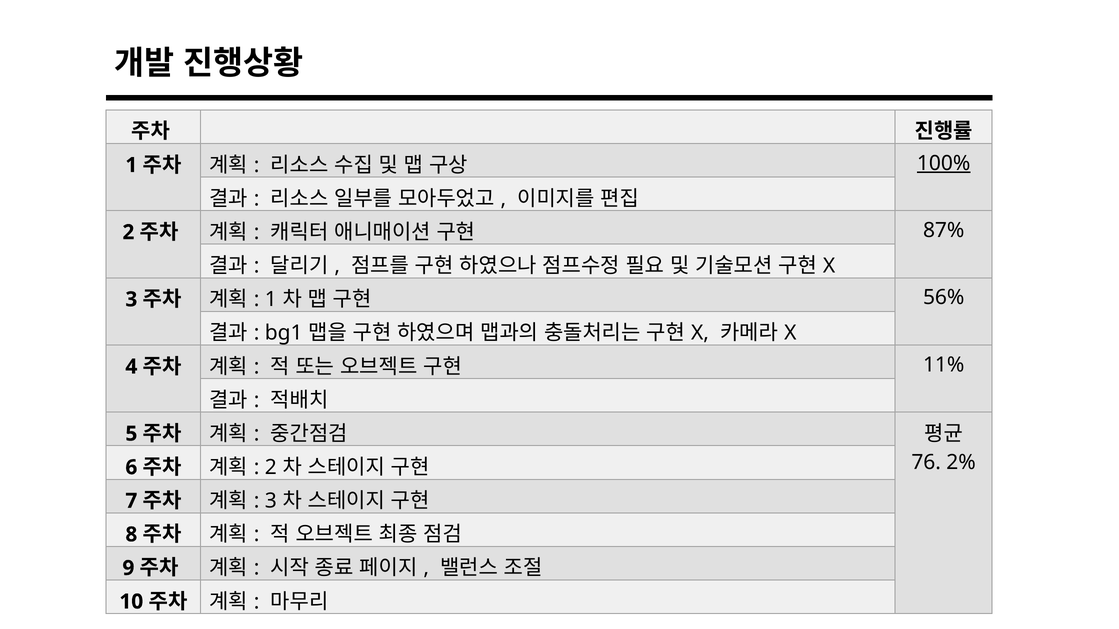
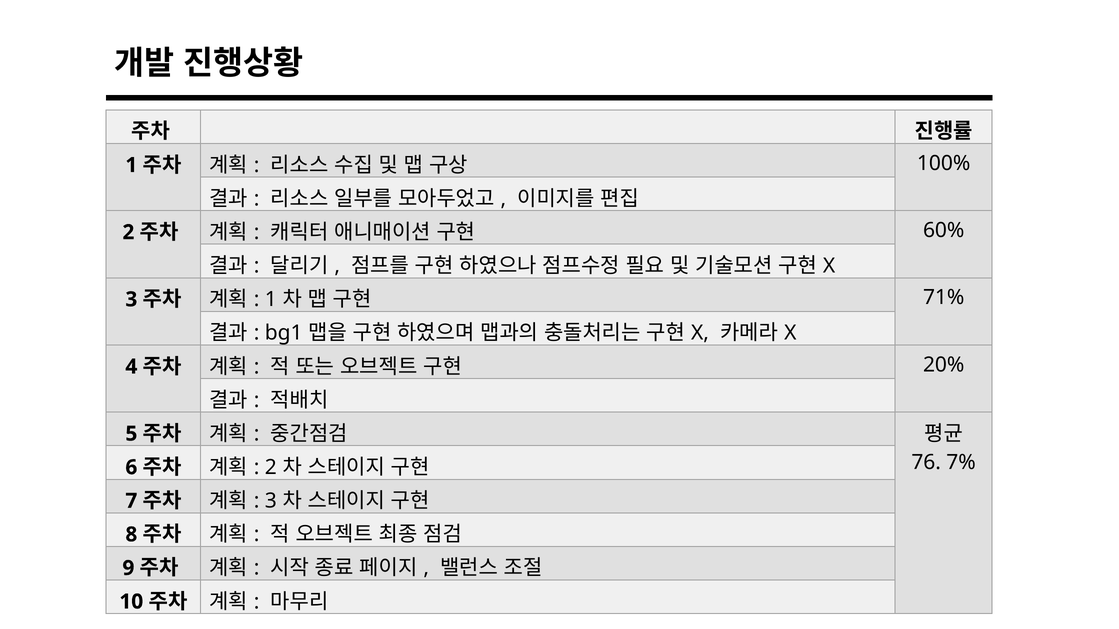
100% underline: present -> none (944, 163)
87%: 87% -> 60% (944, 230)
56%: 56% -> 71% (944, 298)
11%: 11% -> 20% (944, 365)
2%: 2% -> 7% (961, 462)
